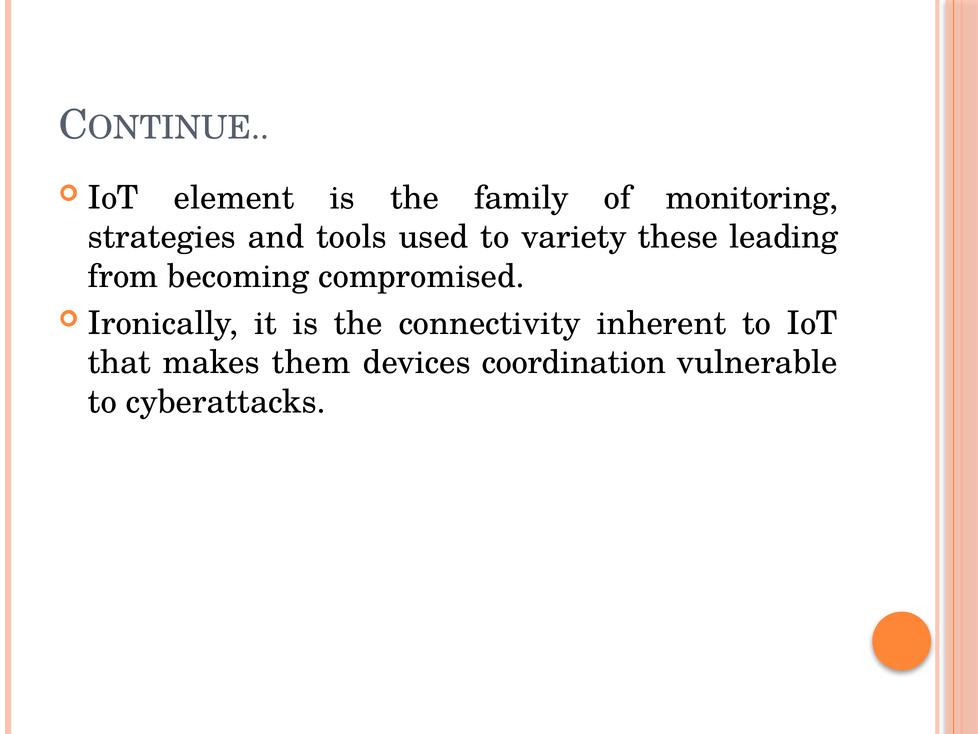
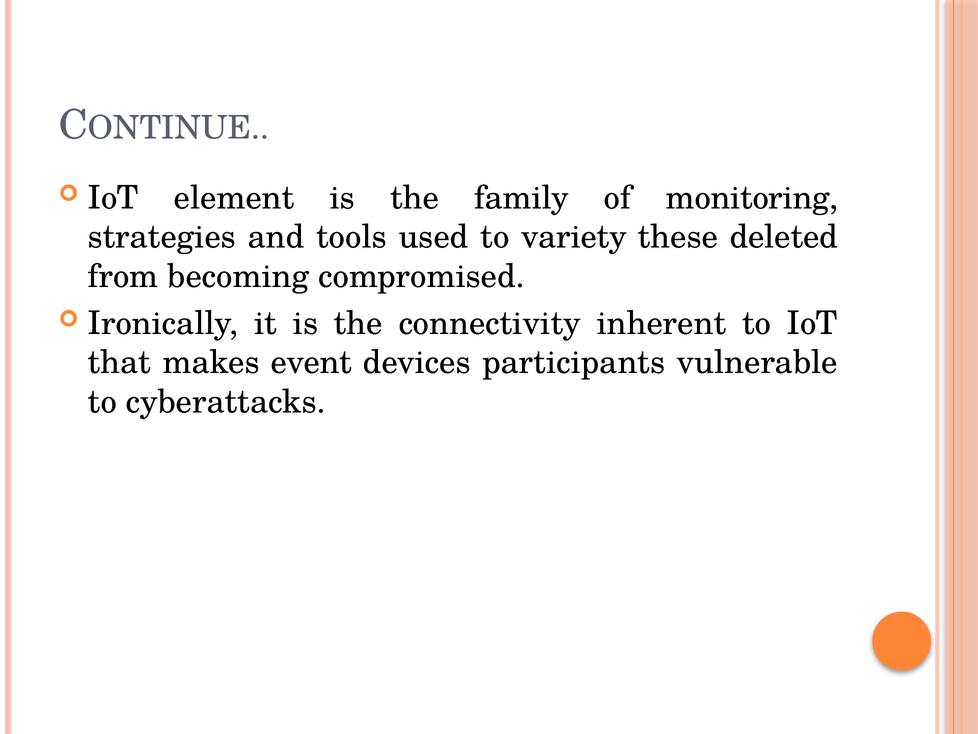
leading: leading -> deleted (784, 237)
them: them -> event (311, 362)
coordination: coordination -> participants (574, 362)
